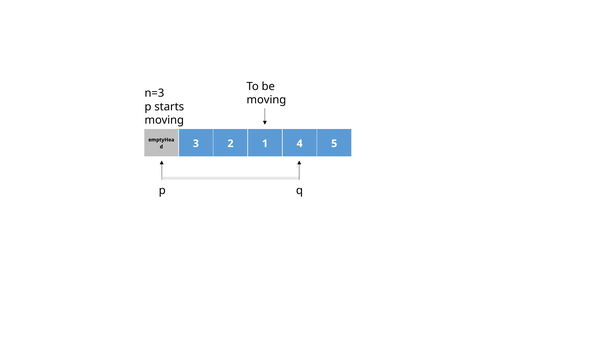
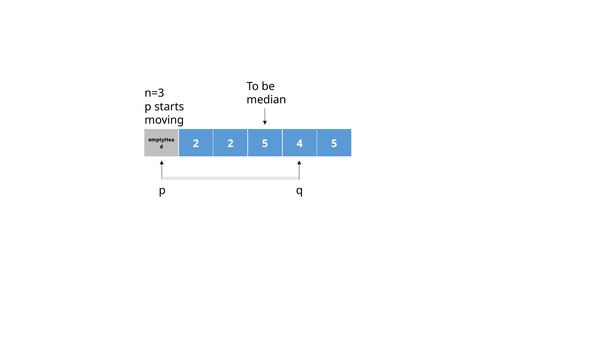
moving: moving -> median (266, 100)
3: 3 -> 2 (196, 143)
2 1: 1 -> 5 (265, 143)
